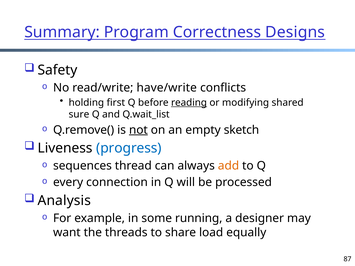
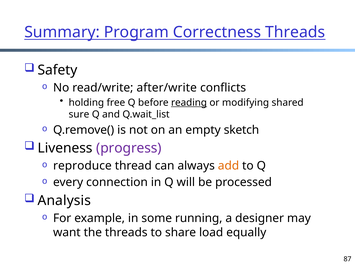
Correctness Designs: Designs -> Threads (295, 32)
have/write: have/write -> after/write (167, 88)
first: first -> free (116, 103)
not underline: present -> none (138, 130)
progress colour: blue -> purple (129, 148)
sequences: sequences -> reproduce (82, 166)
